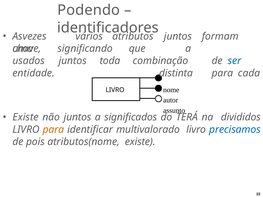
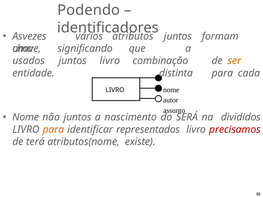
juntos toda: toda -> livro (110, 61)
ser colour: blue -> orange (235, 61)
Existe: Existe -> Nome (26, 117)
significados: significados -> nascimento (131, 117)
TERÁ: TERÁ -> SERÁ (187, 117)
multivalorado: multivalorado -> representados (148, 130)
precisamos colour: blue -> red (235, 130)
pois: pois -> terá (35, 142)
